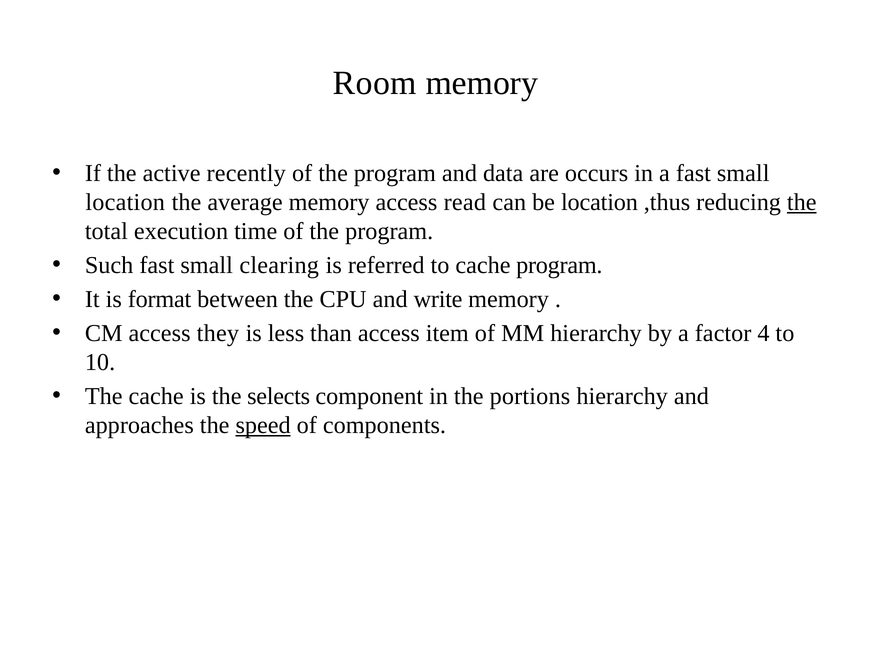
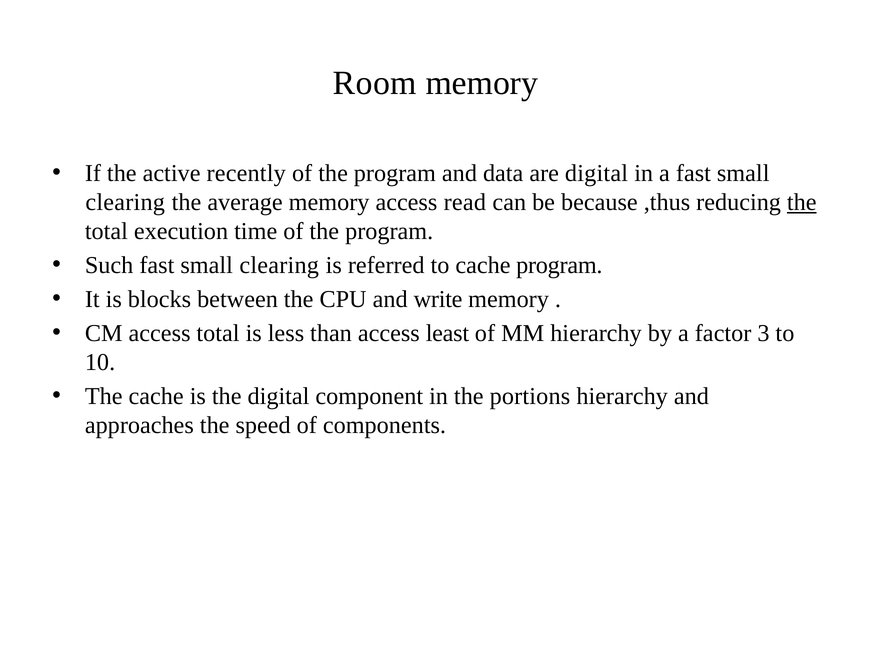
are occurs: occurs -> digital (597, 173)
location: location -> clearing (125, 202)
be location: location -> because (599, 202)
format: format -> blocks (159, 299)
access they: they -> total (218, 333)
item: item -> least (447, 333)
4: 4 -> 3 (763, 333)
the selects: selects -> digital (278, 396)
speed underline: present -> none (263, 425)
